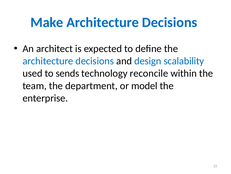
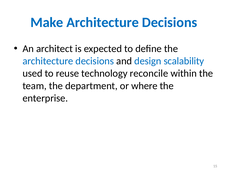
sends: sends -> reuse (67, 73)
model: model -> where (144, 85)
